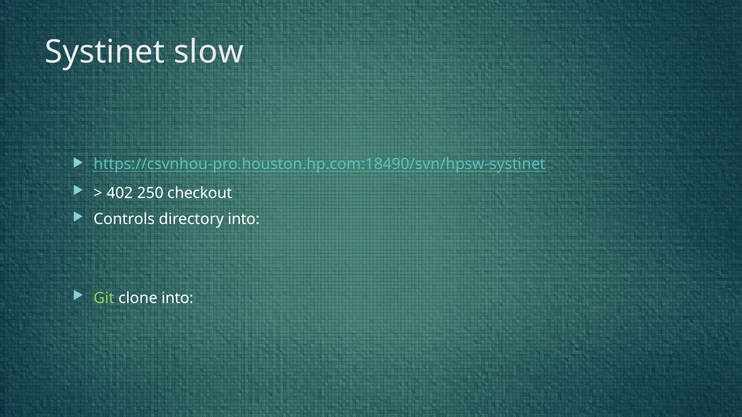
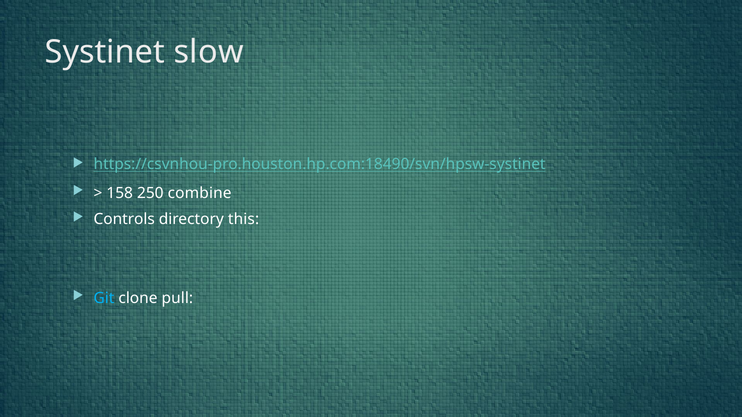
402: 402 -> 158 (120, 193)
checkout: checkout -> combine (200, 193)
directory into: into -> this (244, 220)
Git colour: light green -> light blue (104, 298)
clone into: into -> pull (177, 298)
